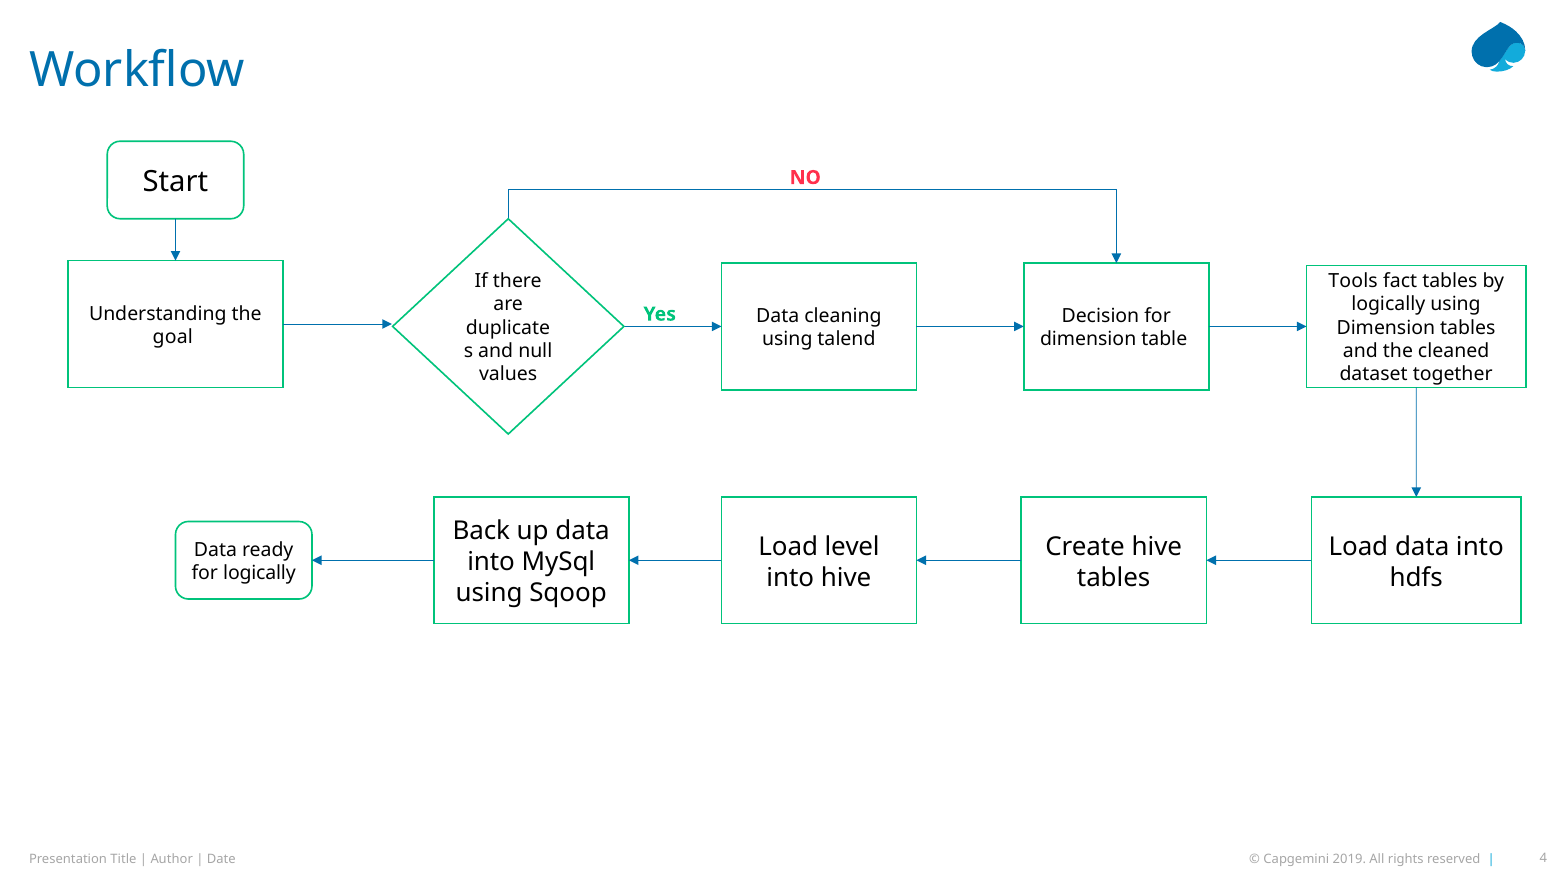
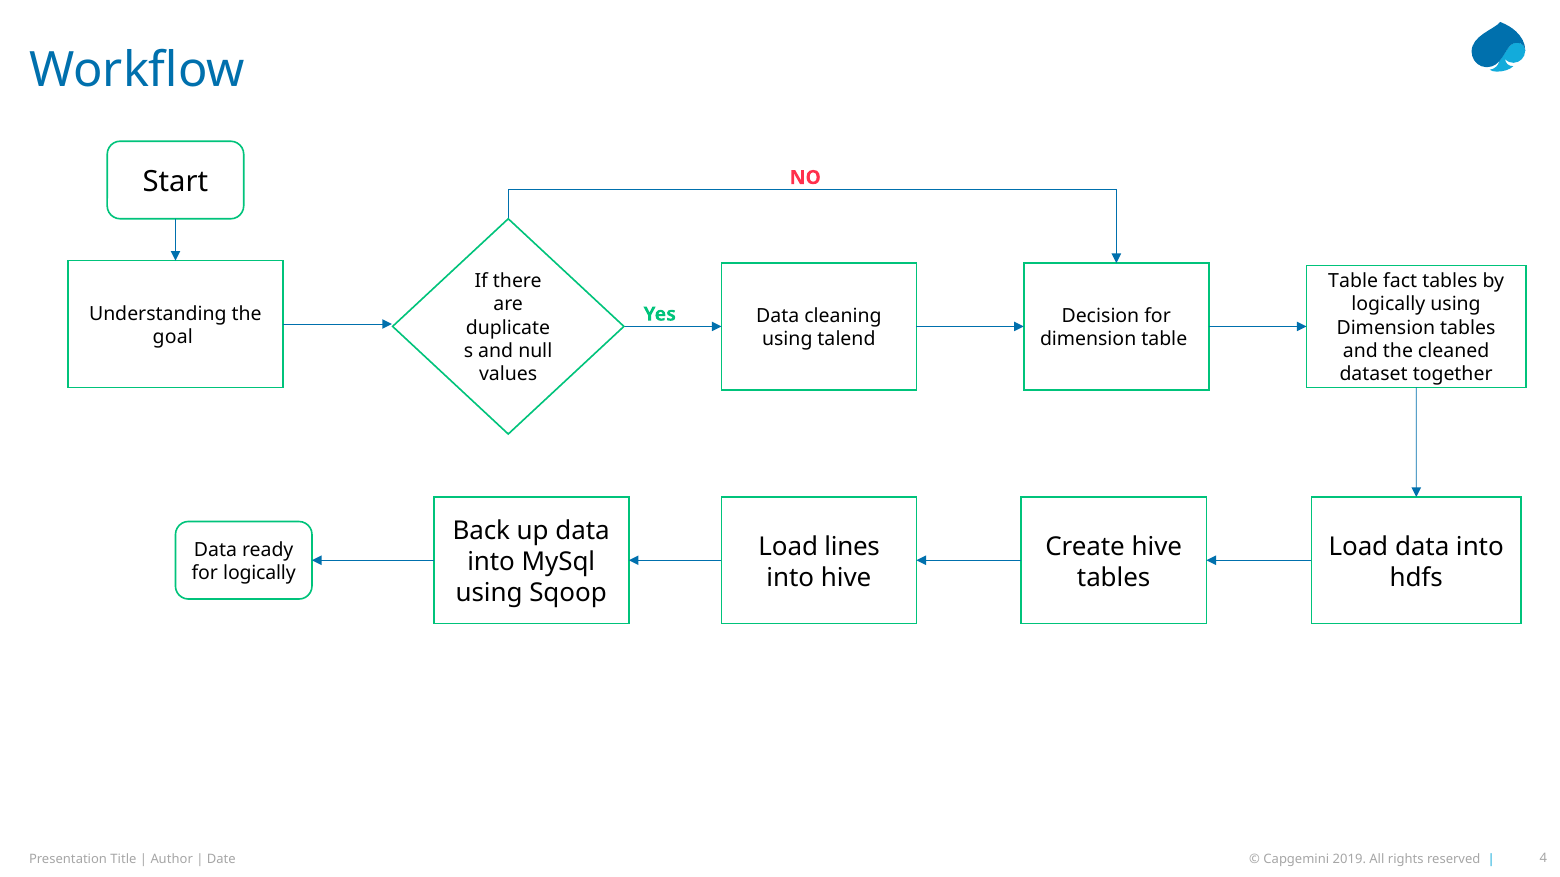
Tools: Tools -> Table (1353, 281)
level: level -> lines (852, 547)
